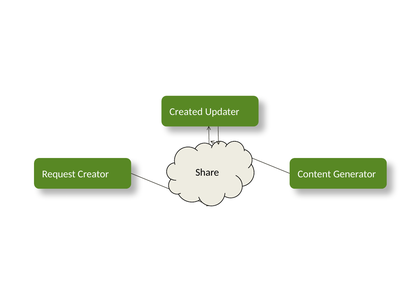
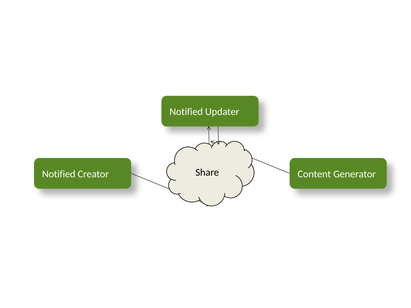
Created: Created -> Notified (186, 112)
Request: Request -> Notified (59, 174)
